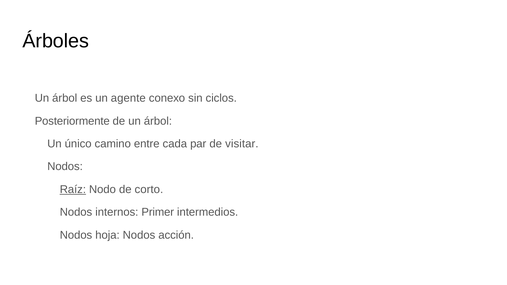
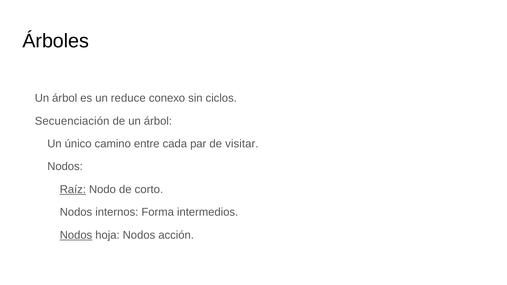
agente: agente -> reduce (128, 98)
Posteriormente: Posteriormente -> Secuenciación (72, 121)
Primer: Primer -> Forma (158, 212)
Nodos underline: none -> present (76, 235)
